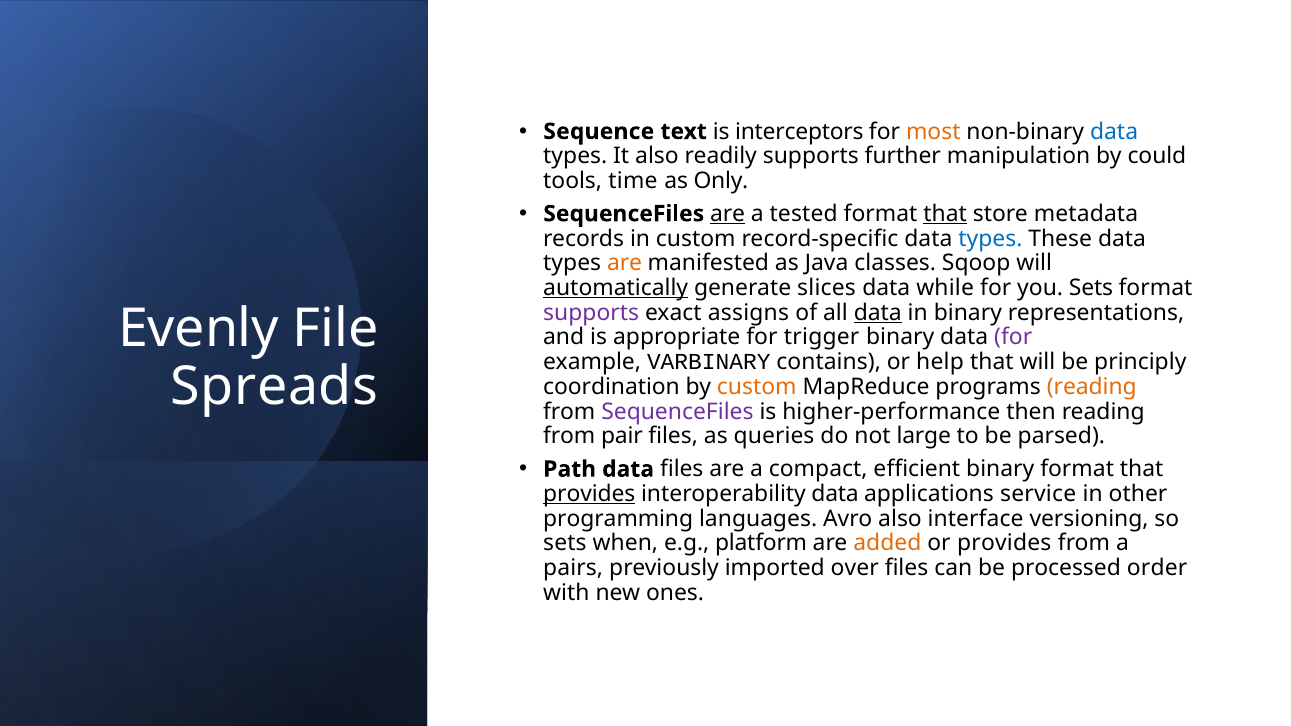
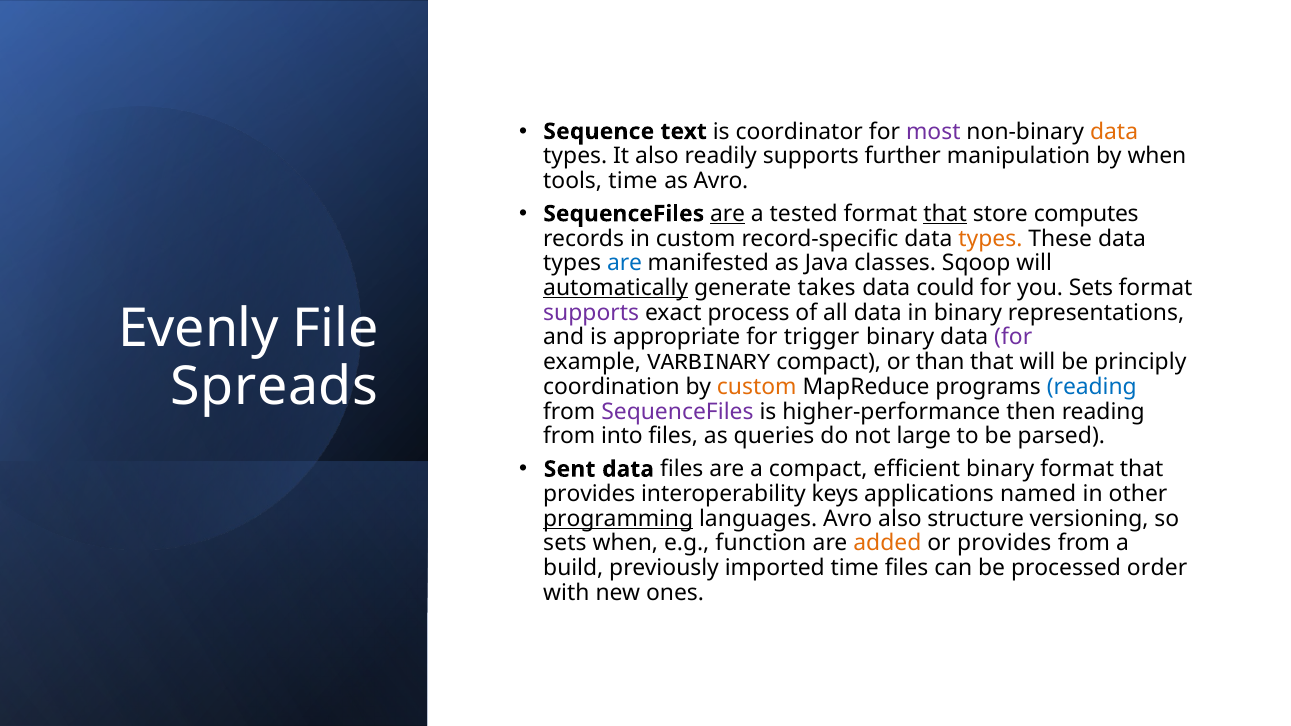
interceptors: interceptors -> coordinator (799, 132)
most colour: orange -> purple (933, 132)
data colour: blue -> orange (1114, 132)
by could: could -> when (1157, 156)
as Only: Only -> Avro (721, 181)
metadata: metadata -> computes (1086, 214)
types colour: blue -> orange (990, 239)
are colour: orange -> blue (625, 263)
slices: slices -> takes (827, 288)
while: while -> could (945, 288)
assigns: assigns -> process (749, 313)
data underline: present -> none (878, 313)
VARBINARY contains: contains -> compact (829, 362)
help: help -> than (940, 362)
reading colour: orange -> blue (1092, 387)
pair: pair -> into (622, 436)
Path: Path -> Sent (570, 469)
provides underline: present -> none (589, 494)
interoperability data: data -> keys (835, 494)
service: service -> named (1038, 494)
programming underline: none -> present (618, 519)
interface: interface -> structure (976, 519)
platform: platform -> function (761, 544)
pairs: pairs -> build (573, 568)
imported over: over -> time (855, 568)
